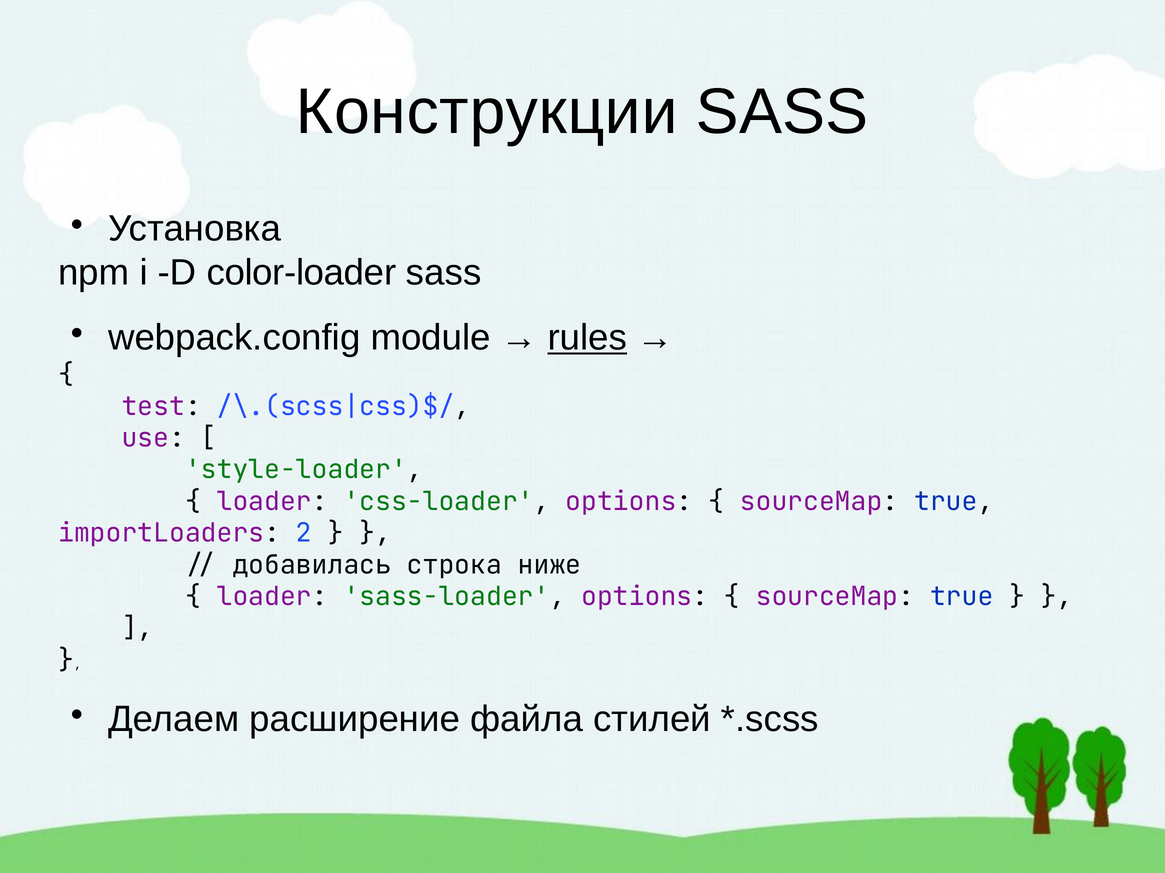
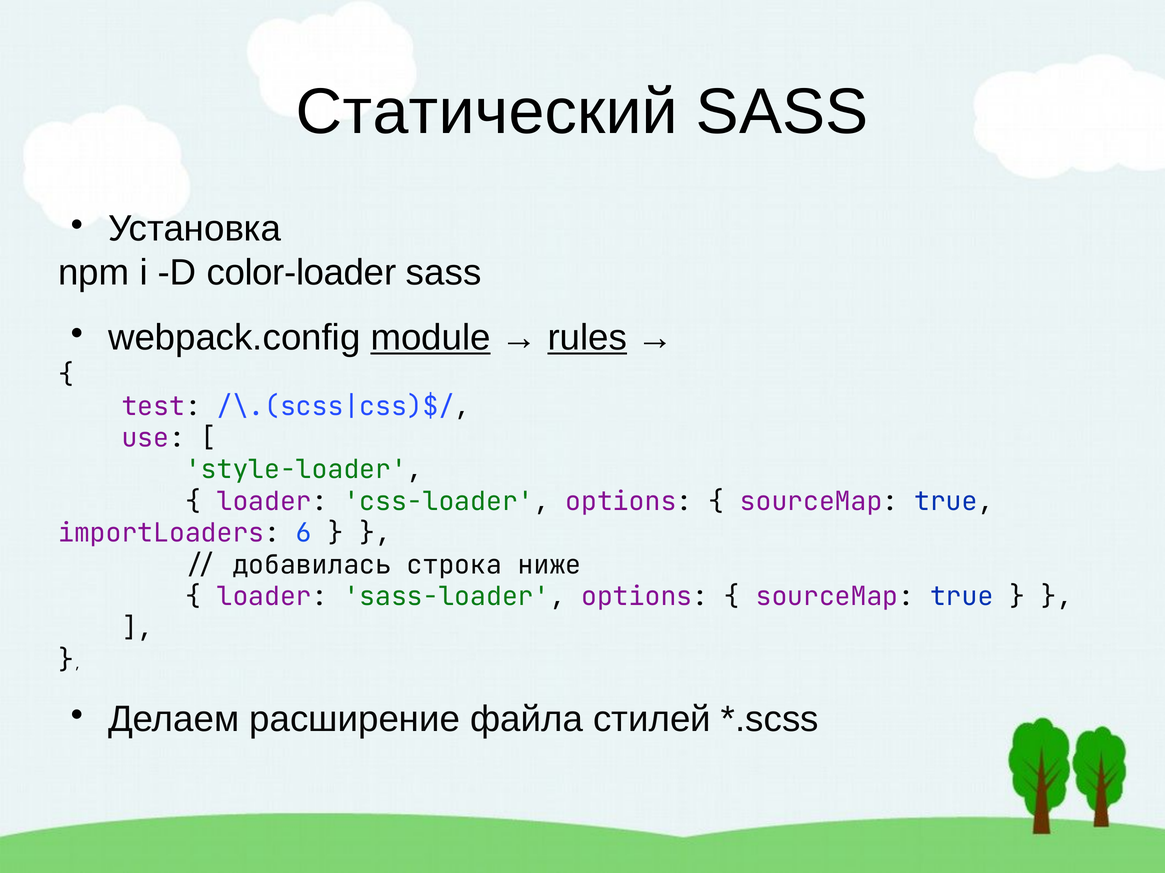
Конструкции: Конструкции -> Статический (487, 112)
module underline: none -> present (431, 338)
2: 2 -> 6 (304, 534)
